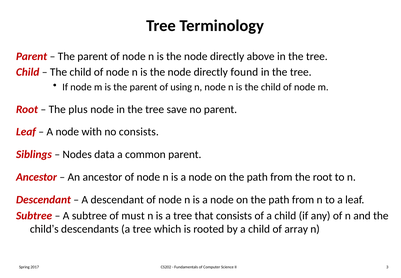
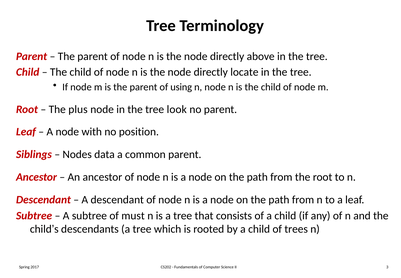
found: found -> locate (244, 72)
save: save -> look (177, 109)
no consists: consists -> position (139, 132)
array: array -> trees (296, 229)
